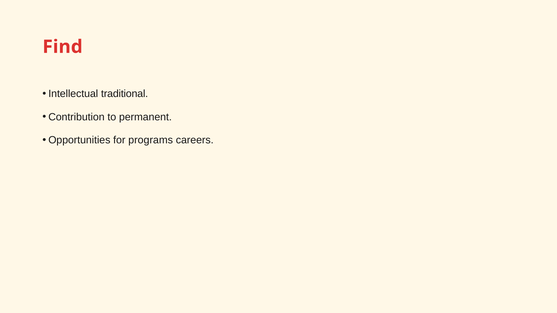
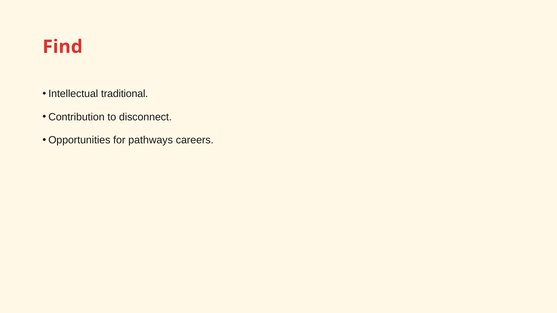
permanent: permanent -> disconnect (145, 117)
programs: programs -> pathways (151, 140)
